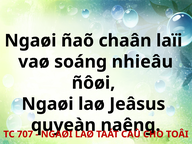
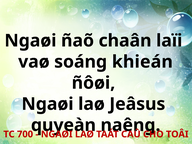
nhieâu: nhieâu -> khieán (142, 62)
707: 707 -> 700 (25, 134)
